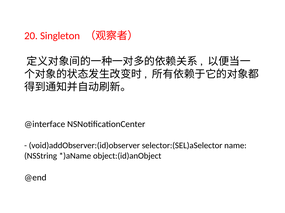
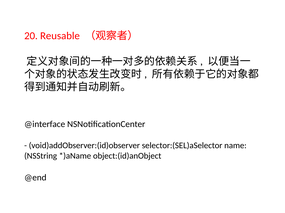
Singleton: Singleton -> Reusable (60, 36)
